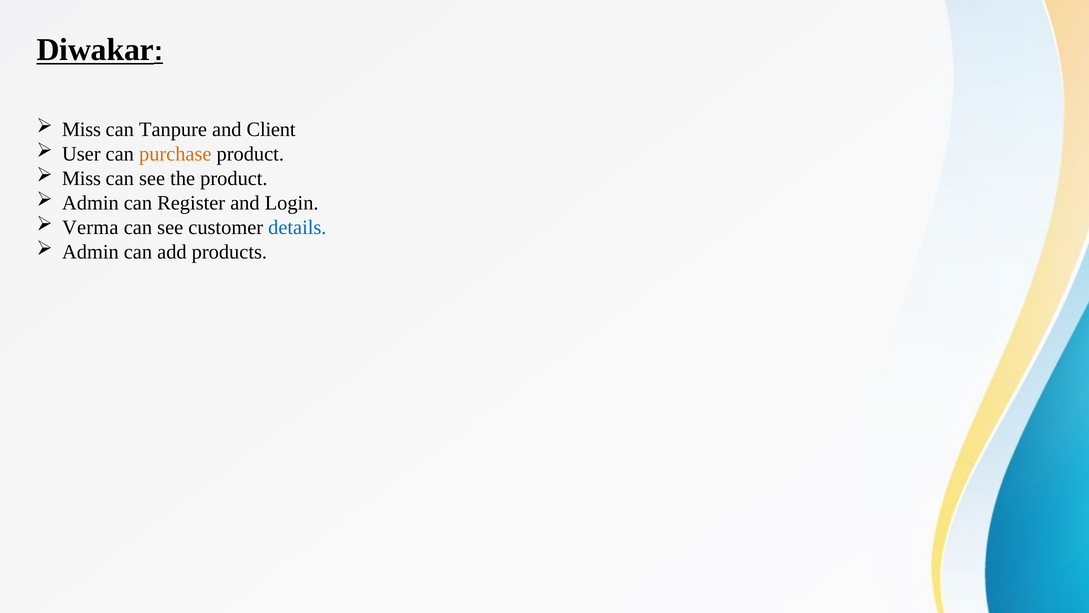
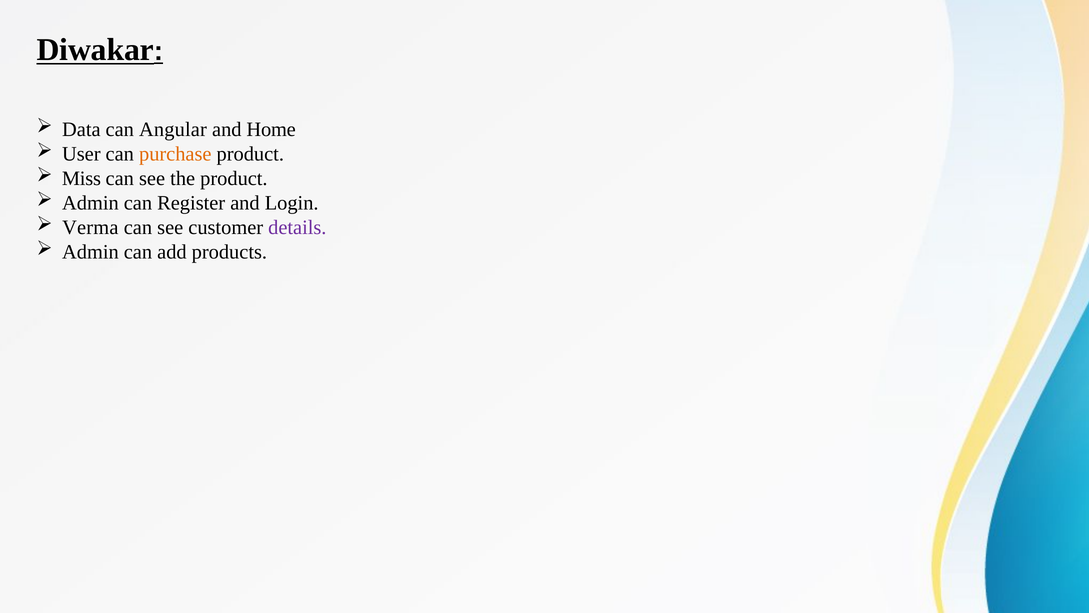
Miss: Miss -> Data (81, 129)
Tanpure: Tanpure -> Angular (173, 129)
Client: Client -> Home (271, 129)
details colour: blue -> purple (297, 227)
